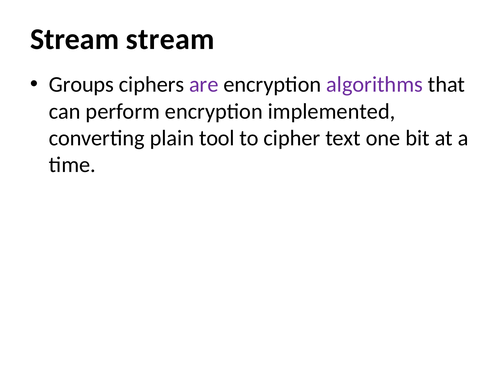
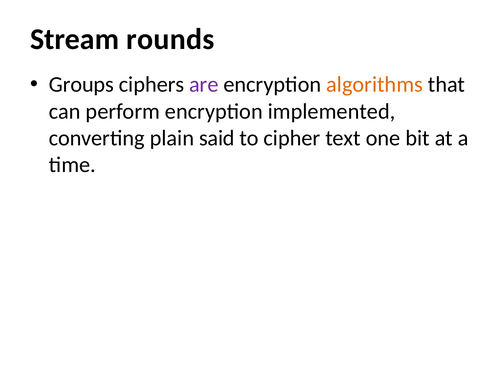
Stream stream: stream -> rounds (170, 39)
algorithms colour: purple -> orange (375, 84)
tool: tool -> said (217, 138)
